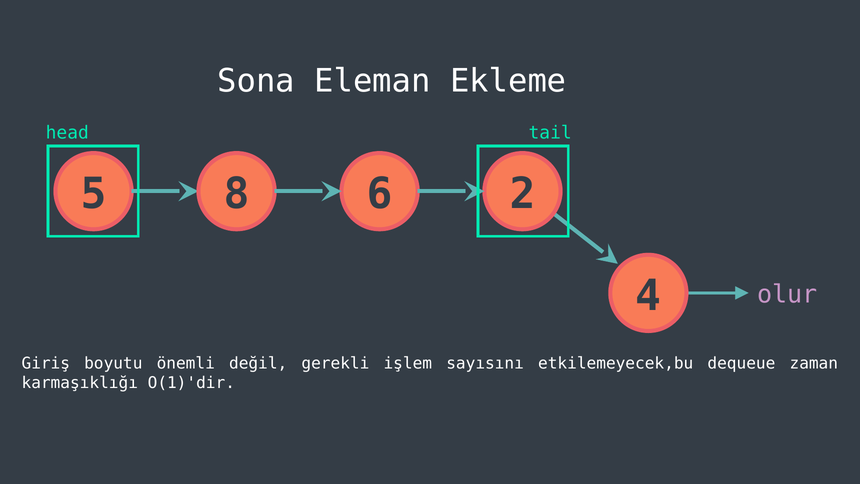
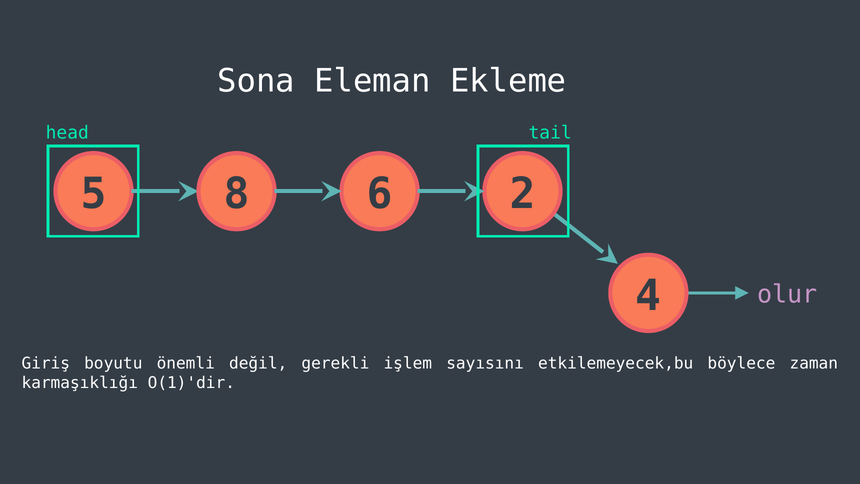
dequeue: dequeue -> böylece (741, 363)
